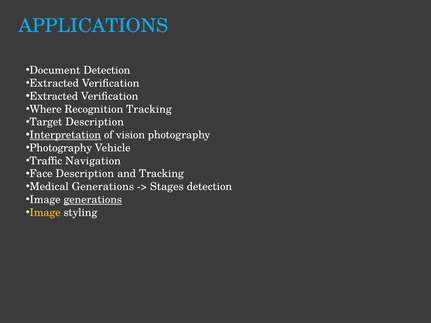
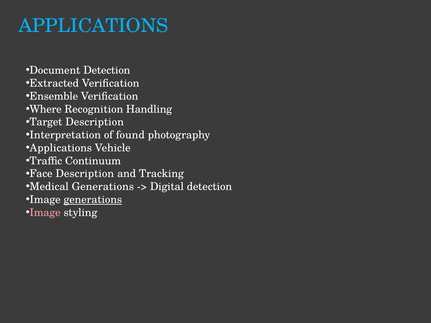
Extracted: Extracted -> Ensemble (54, 96)
Recognition Tracking: Tracking -> Handling (149, 109)
Interpretation underline: present -> none (65, 135)
vision: vision -> found (130, 135)
Photography: Photography -> Applications (61, 148)
Navigation: Navigation -> Continuum (93, 161)
Stages: Stages -> Digital (167, 187)
Image colour: yellow -> pink (45, 213)
